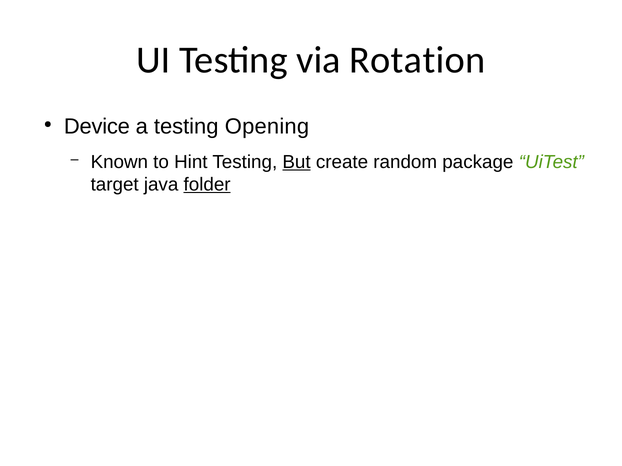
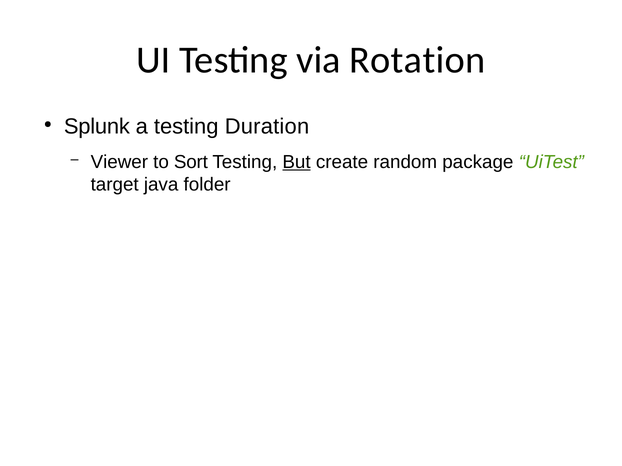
Device: Device -> Splunk (97, 127)
Opening: Opening -> Duration (267, 127)
Known: Known -> Viewer (119, 162)
Hint: Hint -> Sort (191, 162)
folder underline: present -> none (207, 185)
